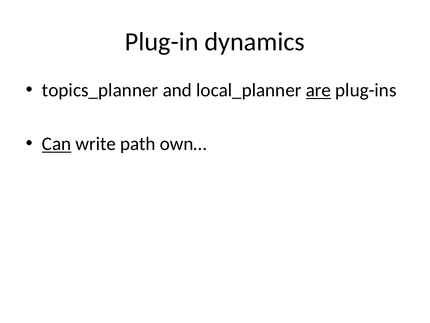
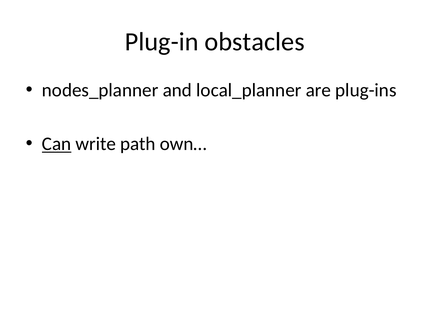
dynamics: dynamics -> obstacles (255, 42)
topics_planner: topics_planner -> nodes_planner (100, 90)
are underline: present -> none (318, 90)
